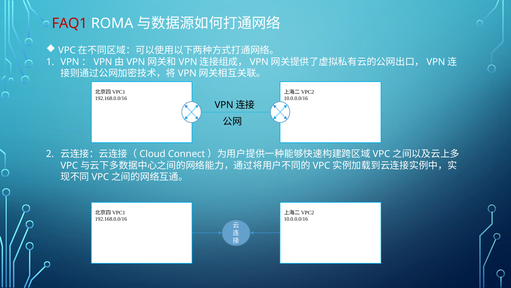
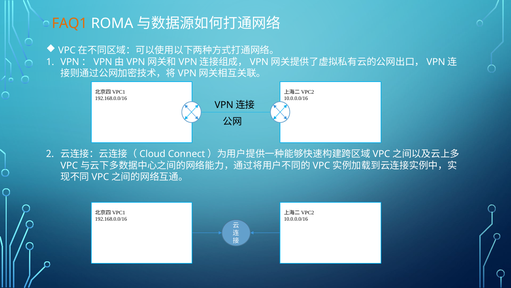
FAQ1 colour: red -> orange (70, 23)
